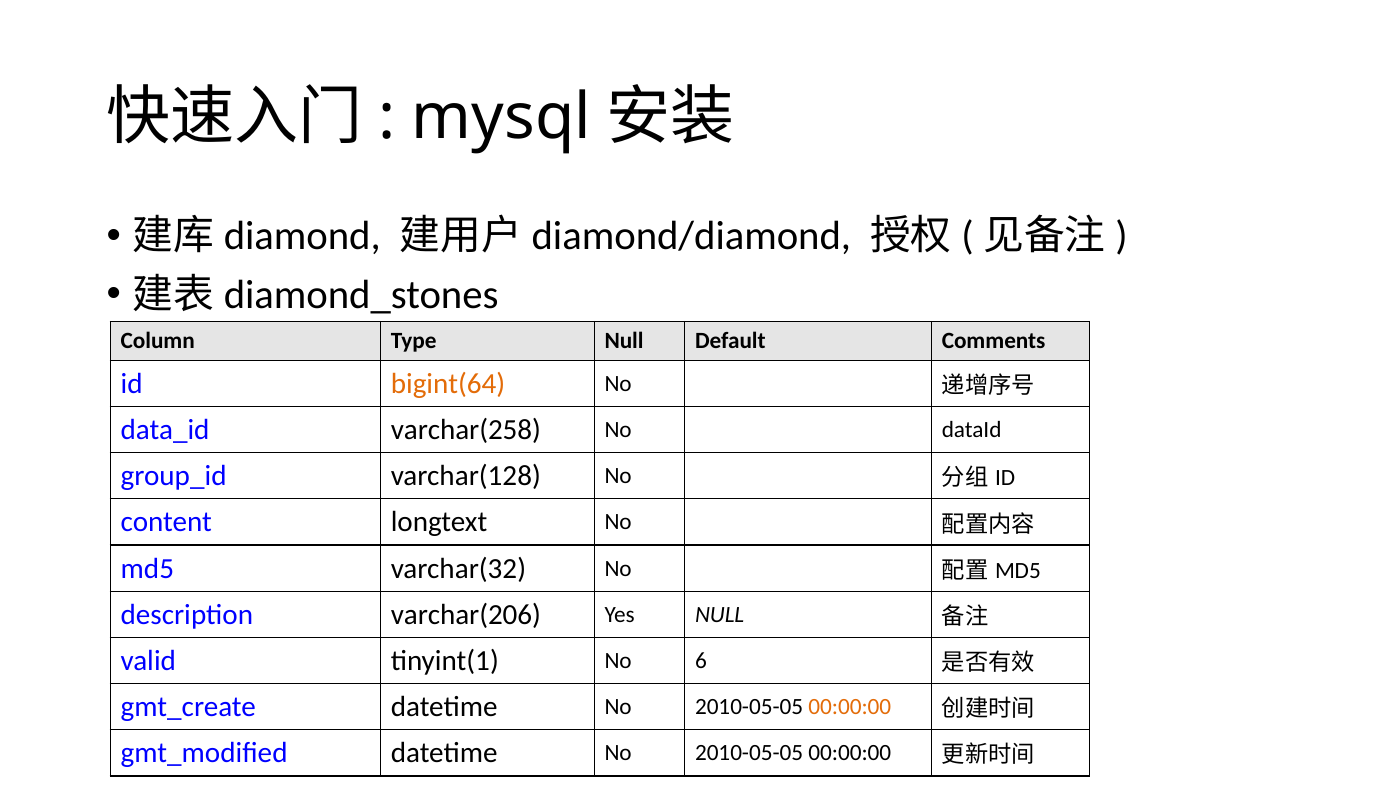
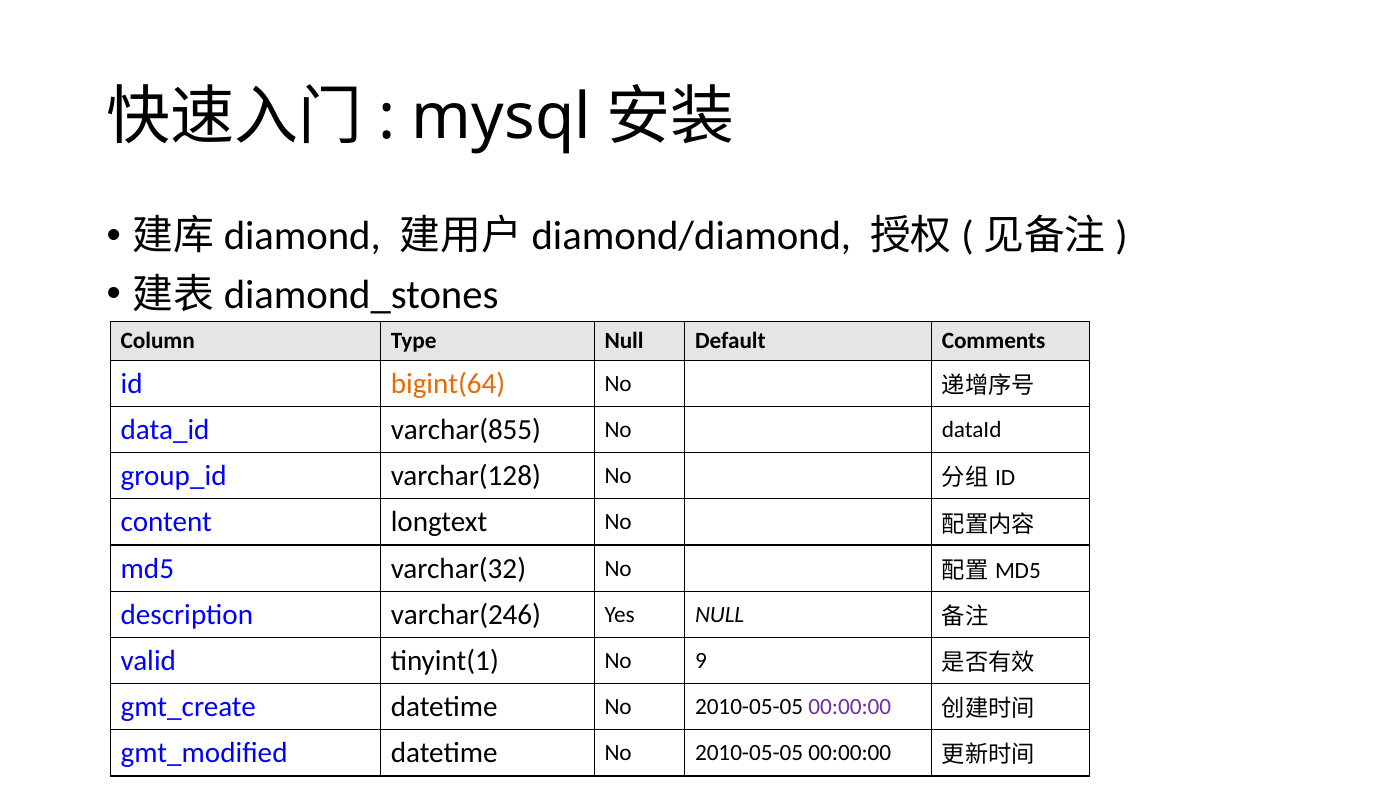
varchar(258: varchar(258 -> varchar(855 (466, 430)
varchar(206: varchar(206 -> varchar(246 (466, 614)
6: 6 -> 9 (701, 661)
00:00:00 colour: orange -> purple (850, 707)
